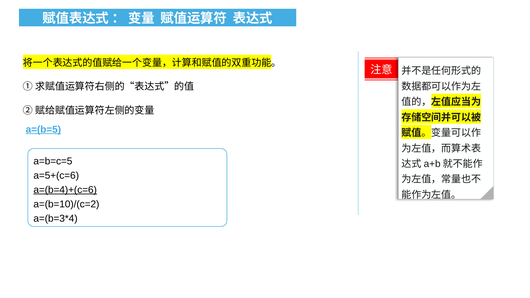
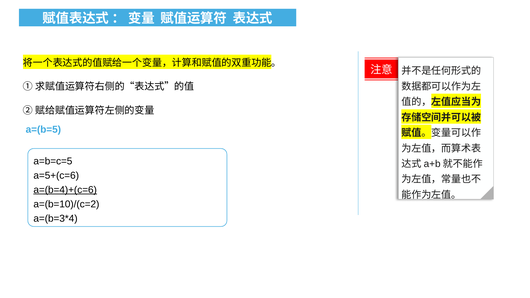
a=(b=5 underline: present -> none (43, 130)
